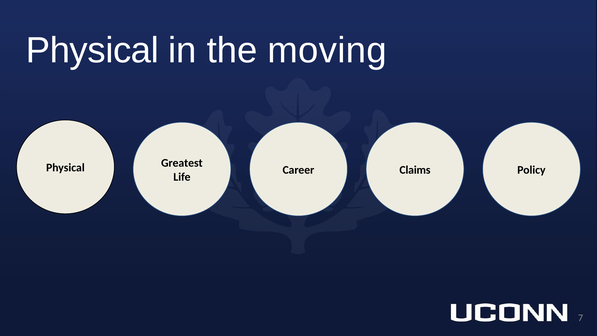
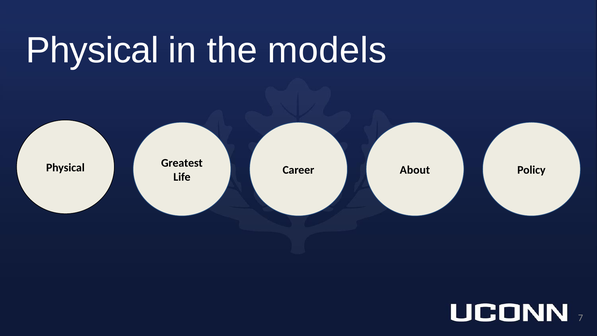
moving: moving -> models (327, 50)
Claims: Claims -> About (415, 170)
